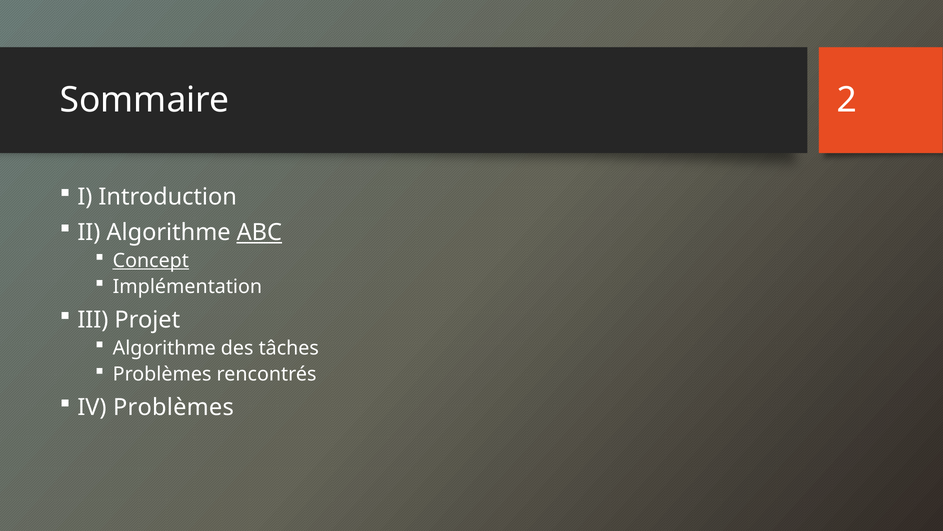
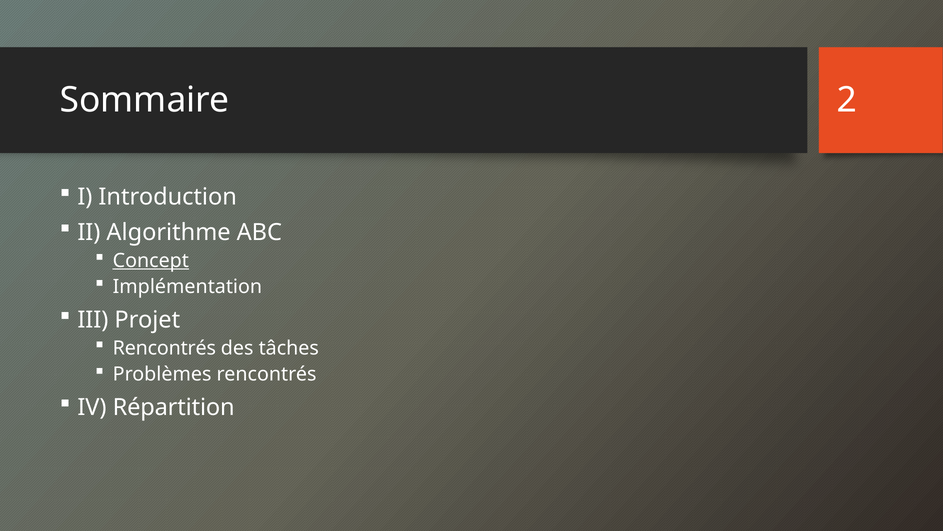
ABC underline: present -> none (259, 232)
Algorithme: Algorithme -> Rencontrés (164, 348)
IV Problèmes: Problèmes -> Répartition (174, 407)
